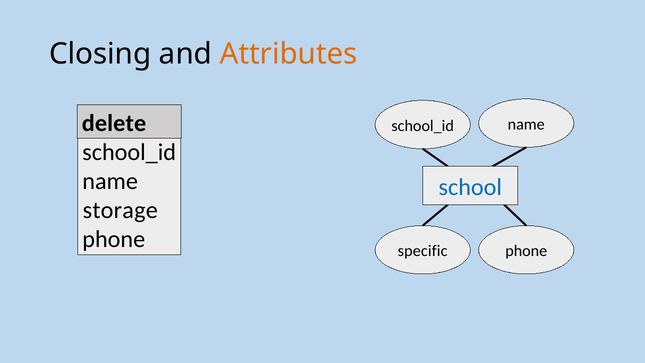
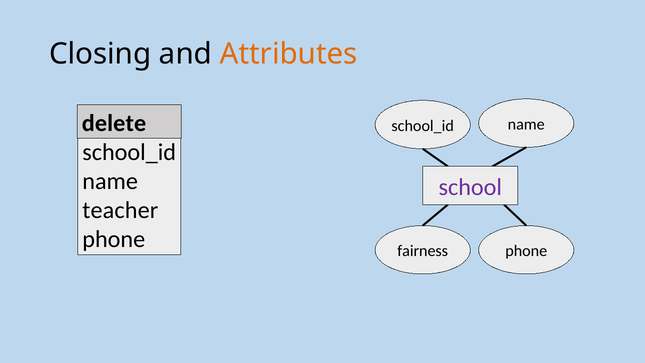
school colour: blue -> purple (470, 187)
storage: storage -> teacher (120, 210)
specific: specific -> fairness (423, 251)
